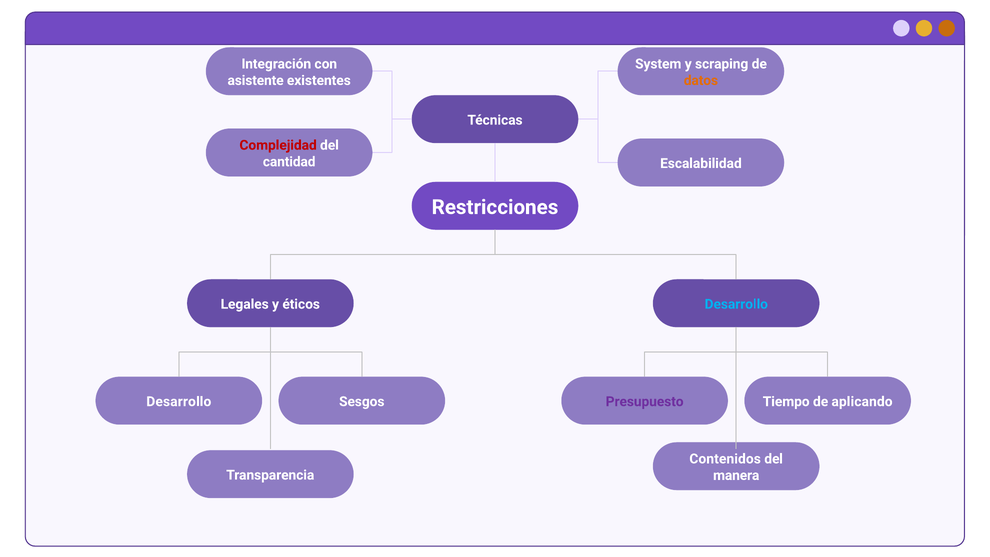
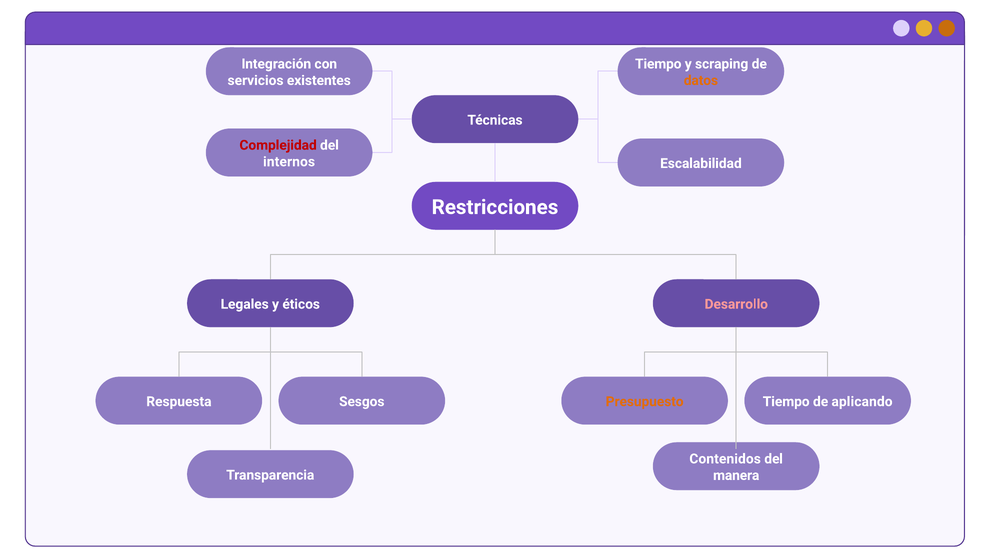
System: System -> Tiempo (658, 64)
asistente: asistente -> servicios (256, 80)
cantidad: cantidad -> internos (289, 162)
Desarrollo colour: light blue -> pink (736, 304)
Desarrollo: Desarrollo -> Respuesta (179, 402)
Presupuesto colour: purple -> orange (645, 402)
